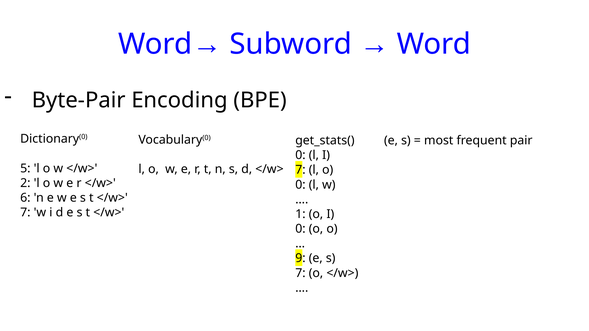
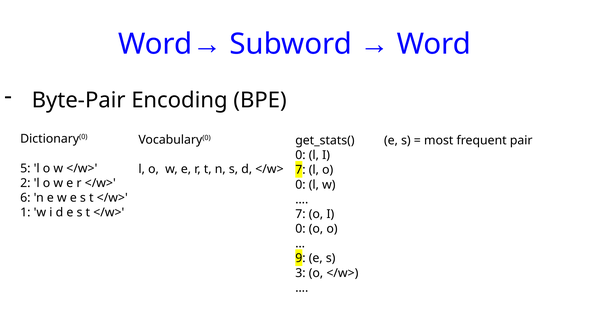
7: 7 -> 1 (25, 213)
1: 1 -> 7 (300, 214)
7: 7 -> 3 (300, 273)
